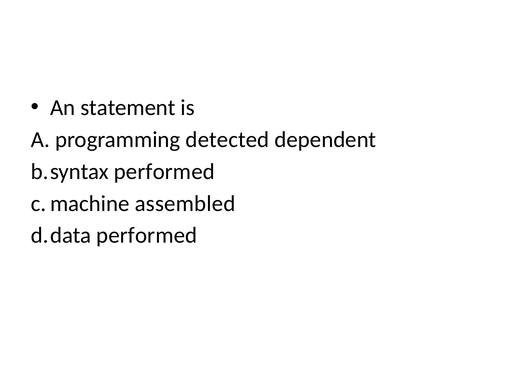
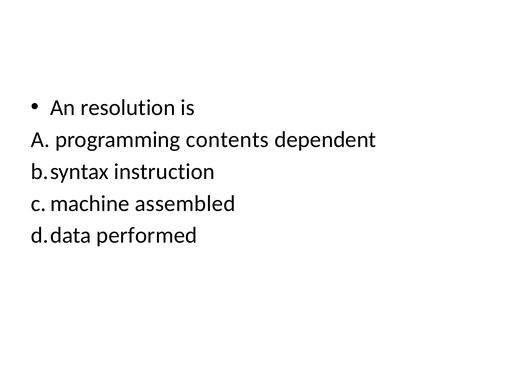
statement: statement -> resolution (128, 108)
detected: detected -> contents (227, 140)
performed: performed -> instruction (164, 172)
